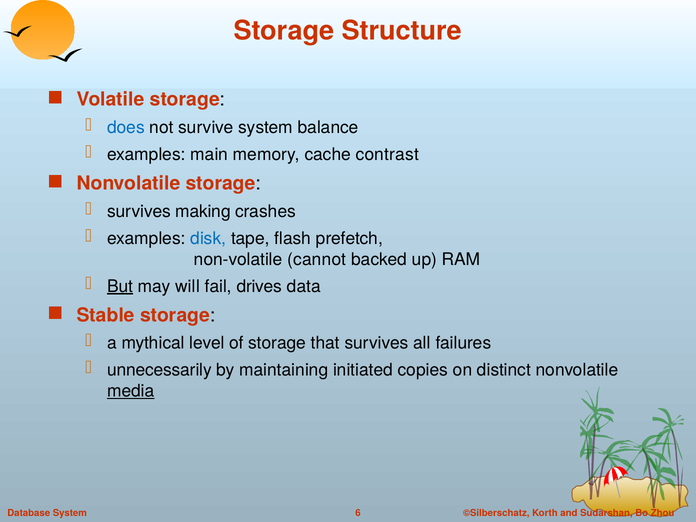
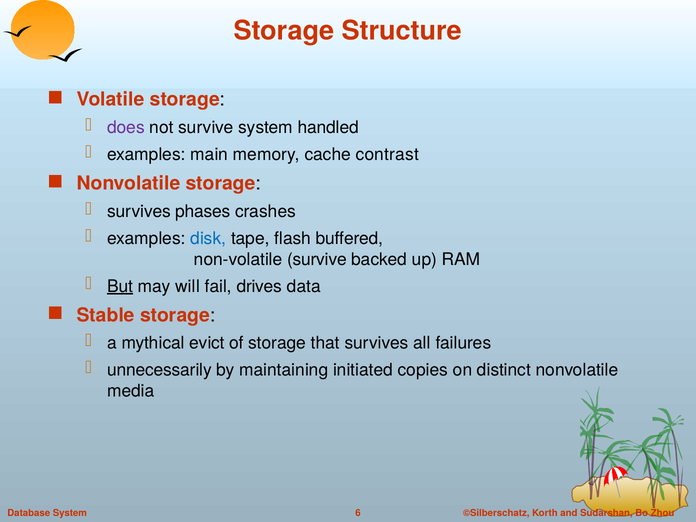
does colour: blue -> purple (126, 128)
balance: balance -> handled (328, 128)
making: making -> phases (203, 211)
prefetch: prefetch -> buffered (349, 238)
non-volatile cannot: cannot -> survive (317, 259)
level: level -> evict (207, 343)
media underline: present -> none (131, 391)
